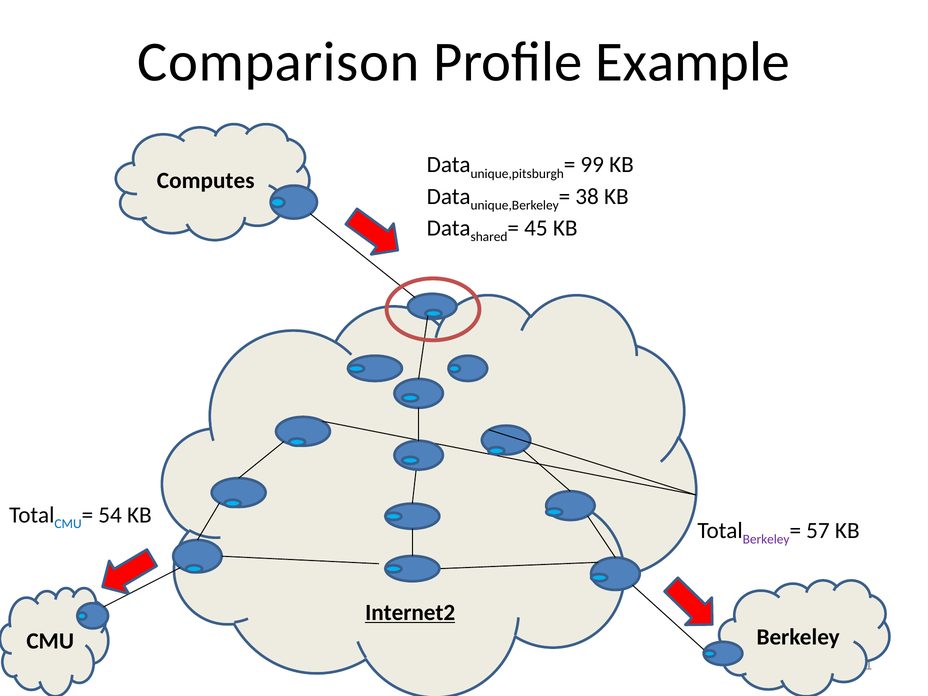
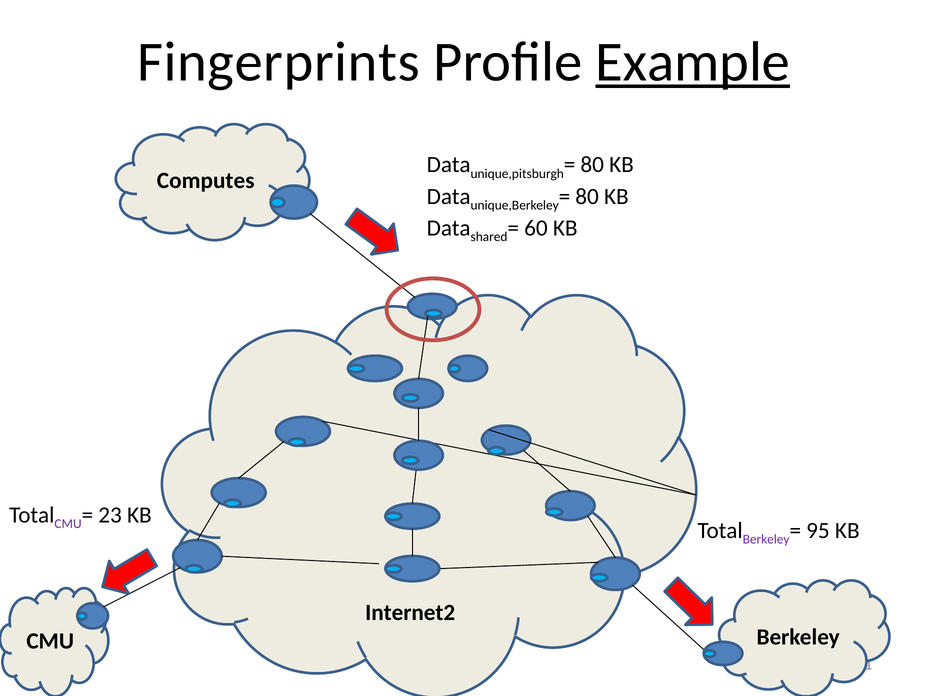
Comparison: Comparison -> Fingerprints (278, 62)
Example underline: none -> present (693, 62)
99: 99 -> 80 (592, 165)
38: 38 -> 80 (587, 196)
45: 45 -> 60 (536, 228)
CMU colour: blue -> purple (68, 524)
54: 54 -> 23 (110, 515)
57: 57 -> 95 (818, 530)
Internet2 underline: present -> none (410, 612)
